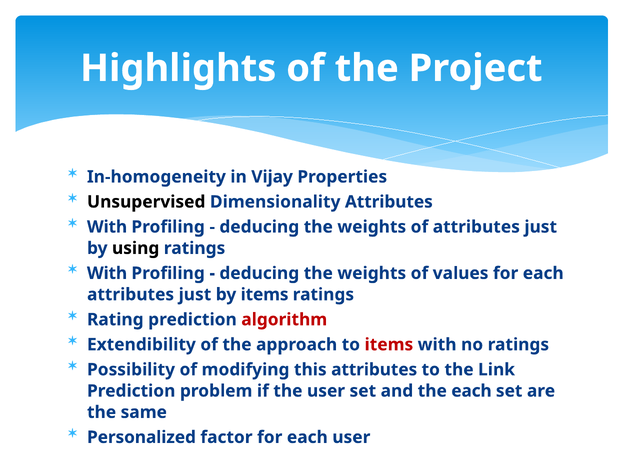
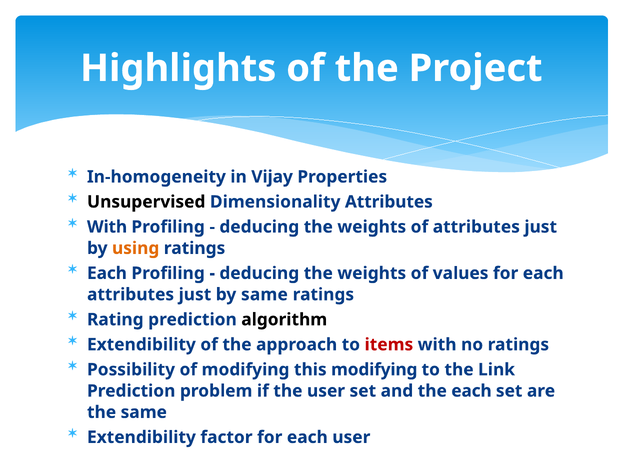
using colour: black -> orange (136, 248)
With: With -> Each (107, 273)
by items: items -> same (264, 295)
algorithm colour: red -> black (284, 320)
this attributes: attributes -> modifying (374, 370)
Personalized: Personalized -> Extendibility (141, 437)
